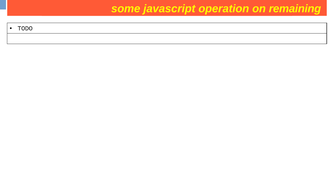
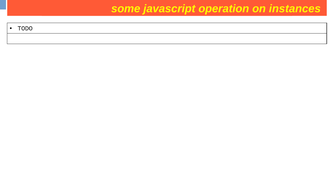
remaining: remaining -> instances (295, 9)
